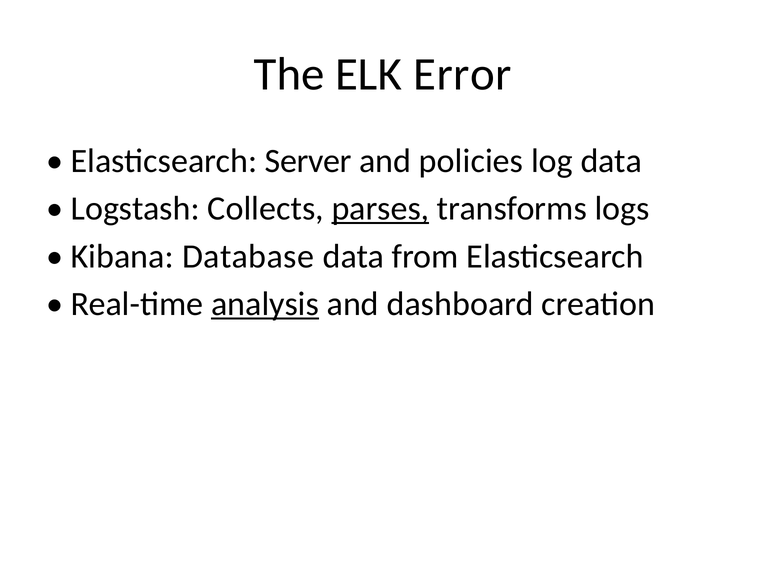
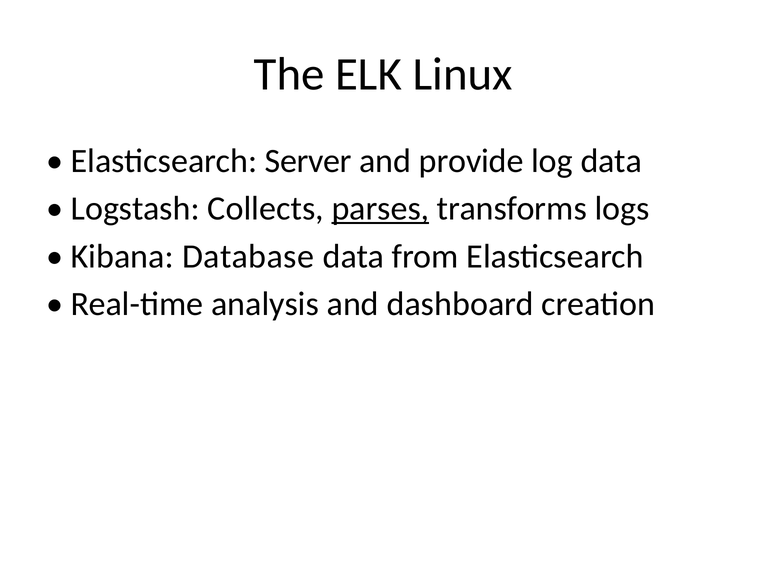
Error: Error -> Linux (463, 74)
policies: policies -> provide (471, 161)
analysis underline: present -> none (265, 304)
